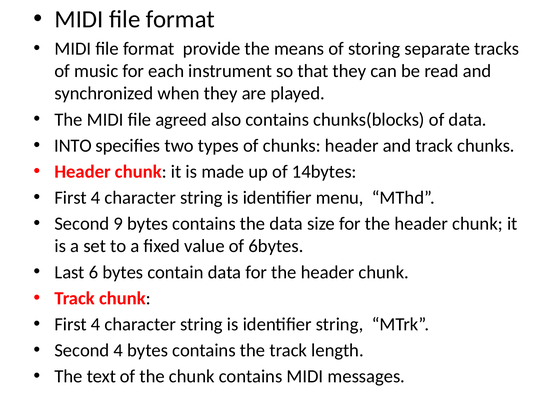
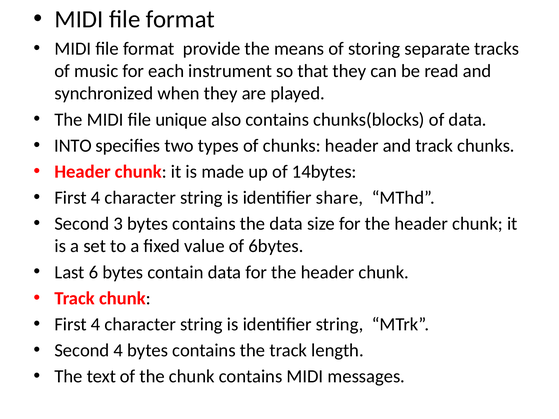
agreed: agreed -> unique (181, 120)
menu: menu -> share (340, 198)
9: 9 -> 3 (118, 224)
